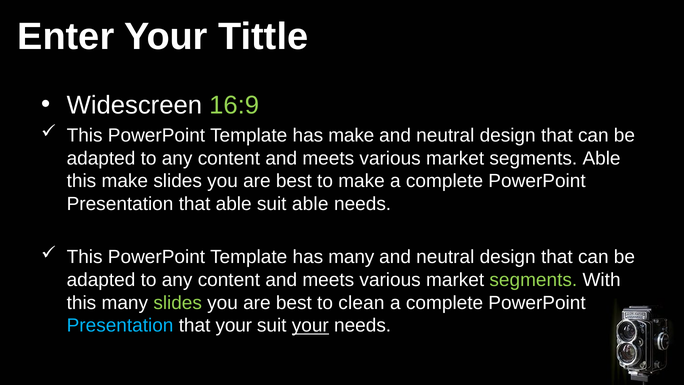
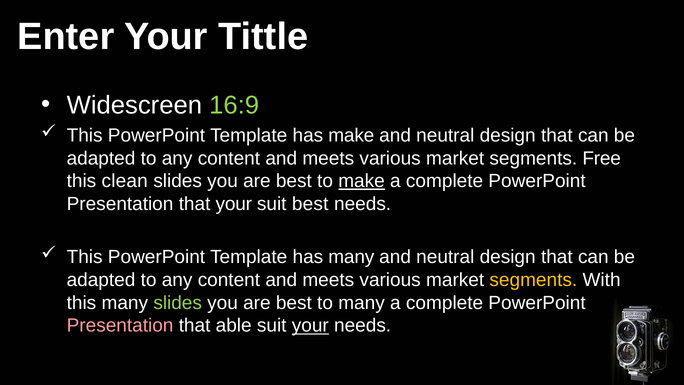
segments Able: Able -> Free (602, 158)
this make: make -> clean (125, 181)
make underline: none -> present (362, 181)
that able: able -> your (234, 204)
suit able: able -> best (310, 204)
segments colour: light green -> yellow (533, 280)
to clean: clean -> many (362, 303)
Presentation colour: light blue -> pink (120, 325)
that your: your -> able (234, 325)
